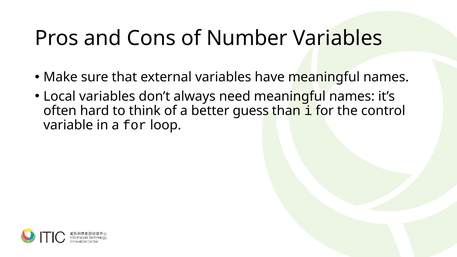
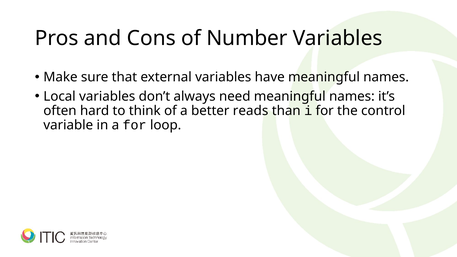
guess: guess -> reads (251, 111)
